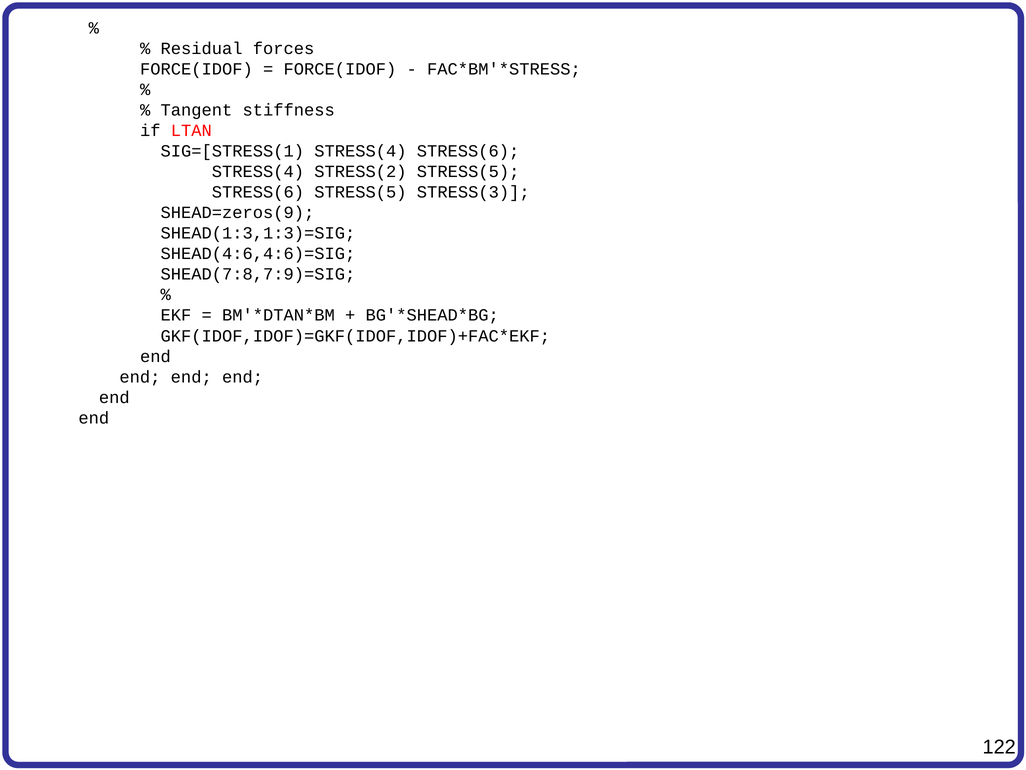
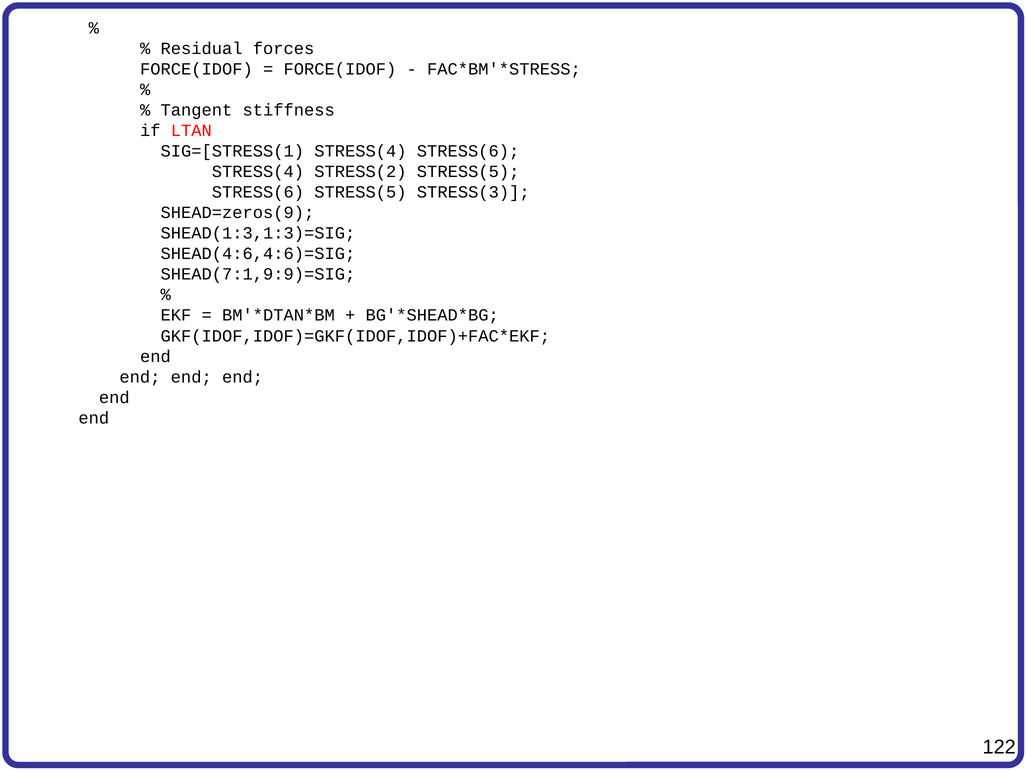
SHEAD(7:8,7:9)=SIG: SHEAD(7:8,7:9)=SIG -> SHEAD(7:1,9:9)=SIG (258, 274)
